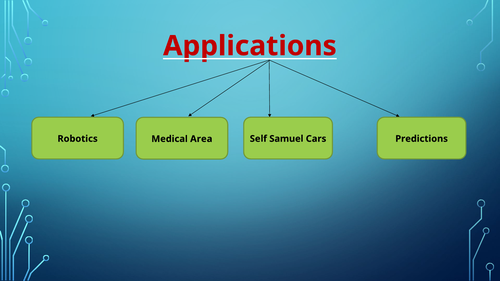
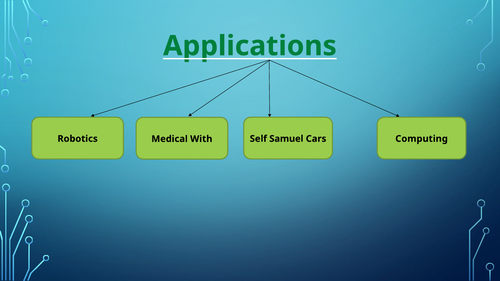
Applications colour: red -> green (250, 46)
Area: Area -> With (201, 139)
Predictions: Predictions -> Computing (422, 139)
